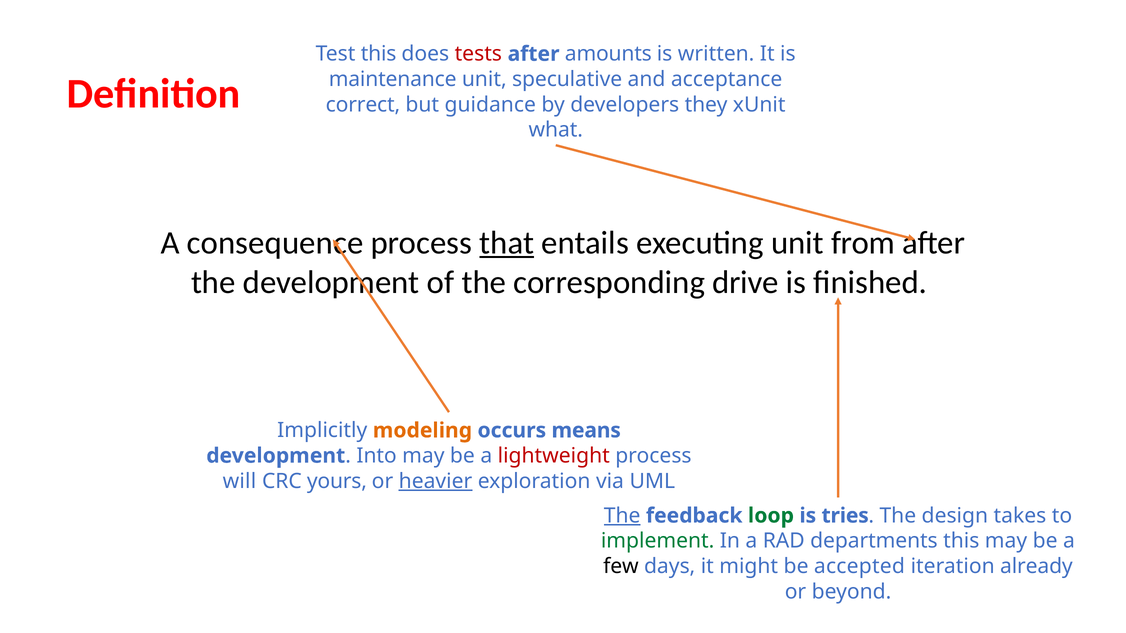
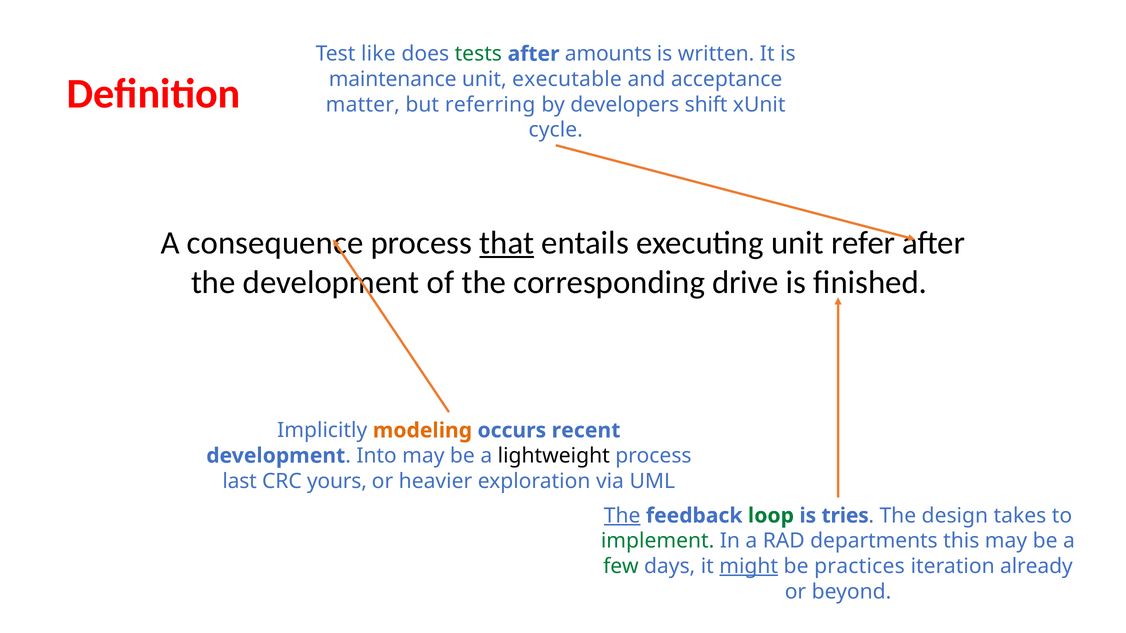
Test this: this -> like (378, 54)
tests colour: red -> green (478, 54)
speculative: speculative -> executable (567, 79)
correct: correct -> matter (363, 105)
guidance: guidance -> referring (490, 105)
they: they -> shift (706, 105)
what: what -> cycle (556, 130)
from: from -> refer (863, 243)
means: means -> recent (586, 431)
lightweight colour: red -> black (554, 456)
will: will -> last (240, 481)
heavier underline: present -> none (435, 481)
few colour: black -> green (621, 567)
might underline: none -> present (749, 567)
accepted: accepted -> practices (859, 567)
